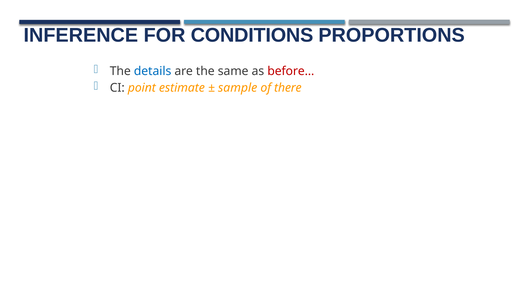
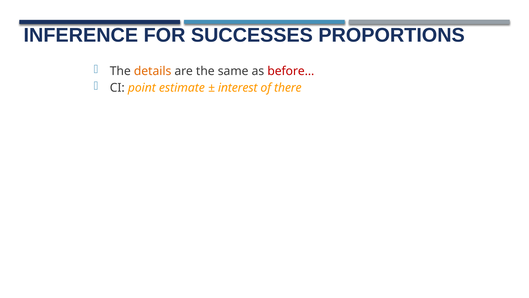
CONDITIONS: CONDITIONS -> SUCCESSES (252, 35)
details colour: blue -> orange (153, 71)
sample: sample -> interest (238, 88)
